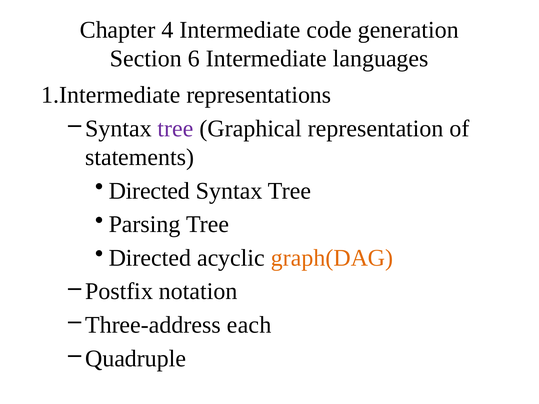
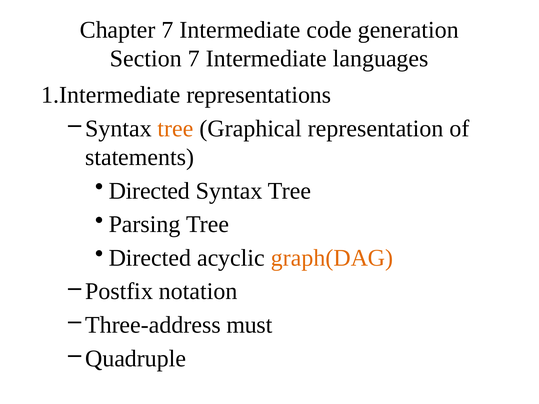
Chapter 4: 4 -> 7 (167, 30)
Section 6: 6 -> 7 (194, 59)
tree colour: purple -> orange (176, 129)
each: each -> must (249, 325)
